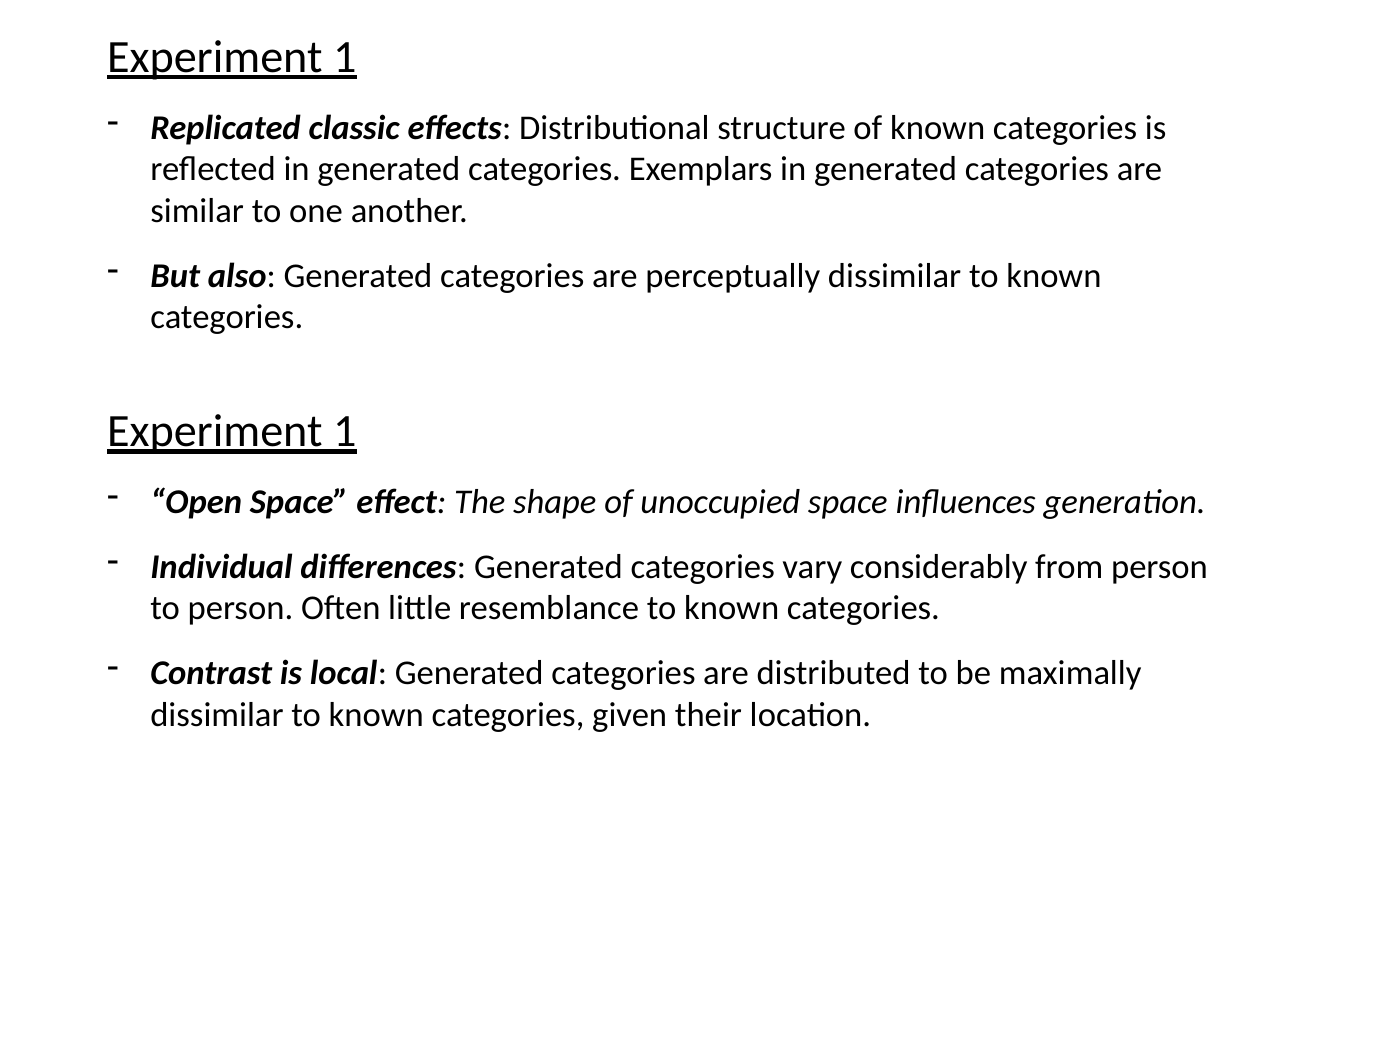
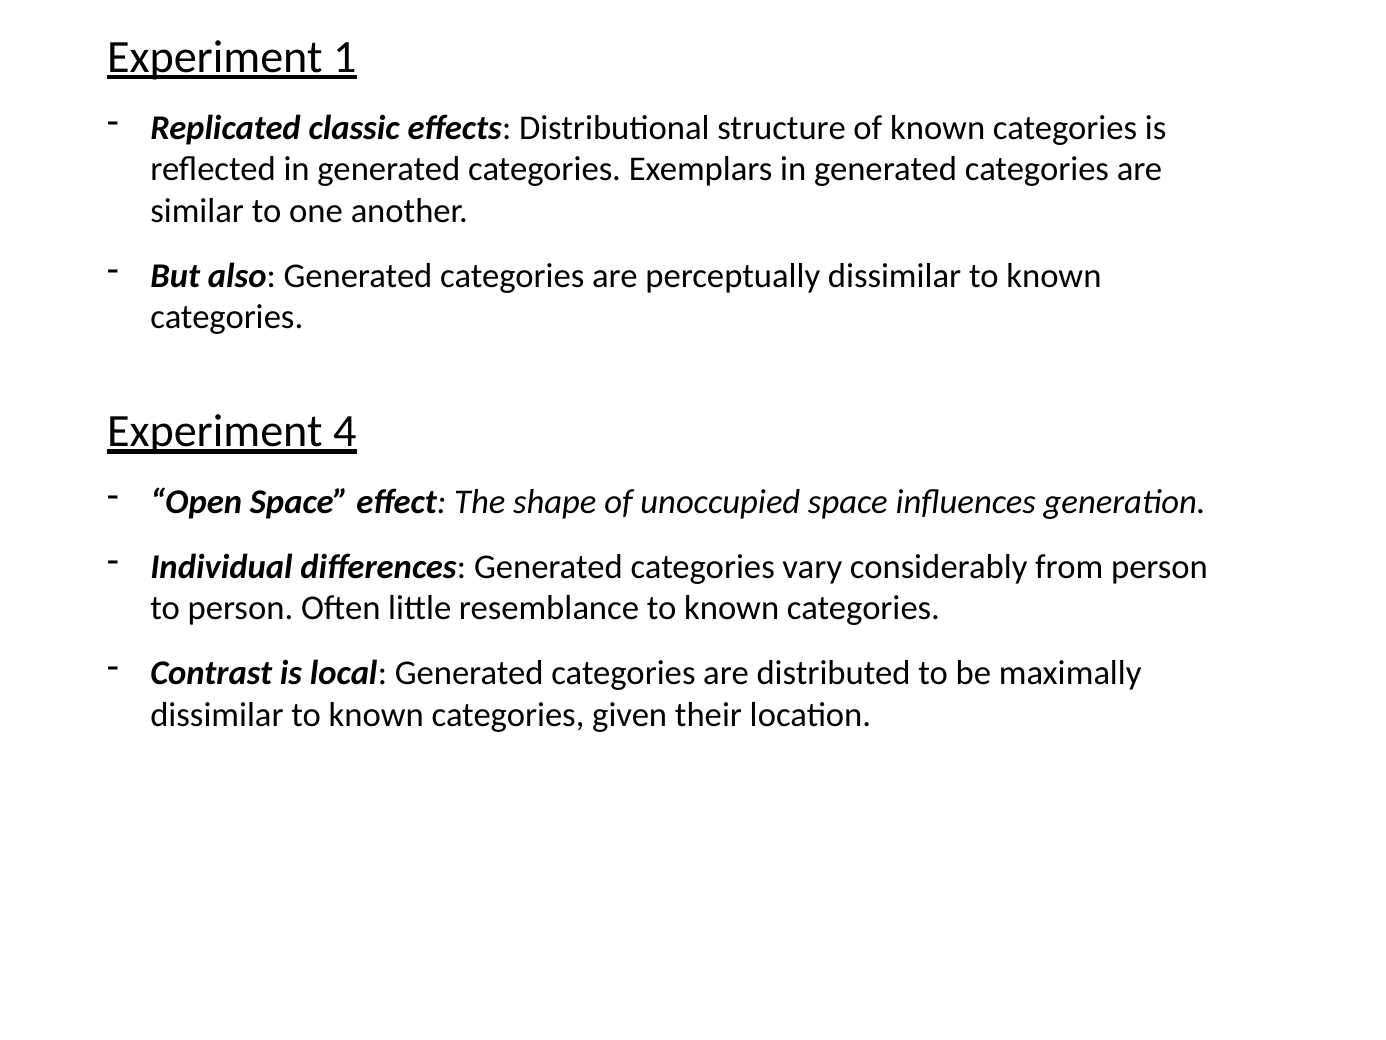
1: 1 -> 4 (345, 431)
